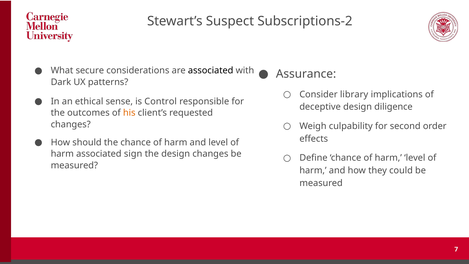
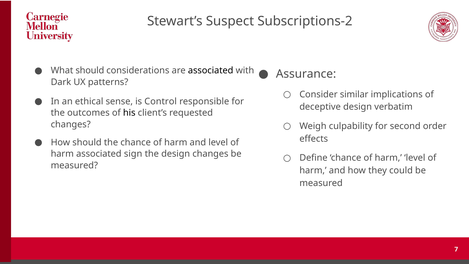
What secure: secure -> should (90, 70)
library: library -> similar (354, 94)
diligence: diligence -> verbatim (393, 107)
his colour: orange -> black (129, 113)
